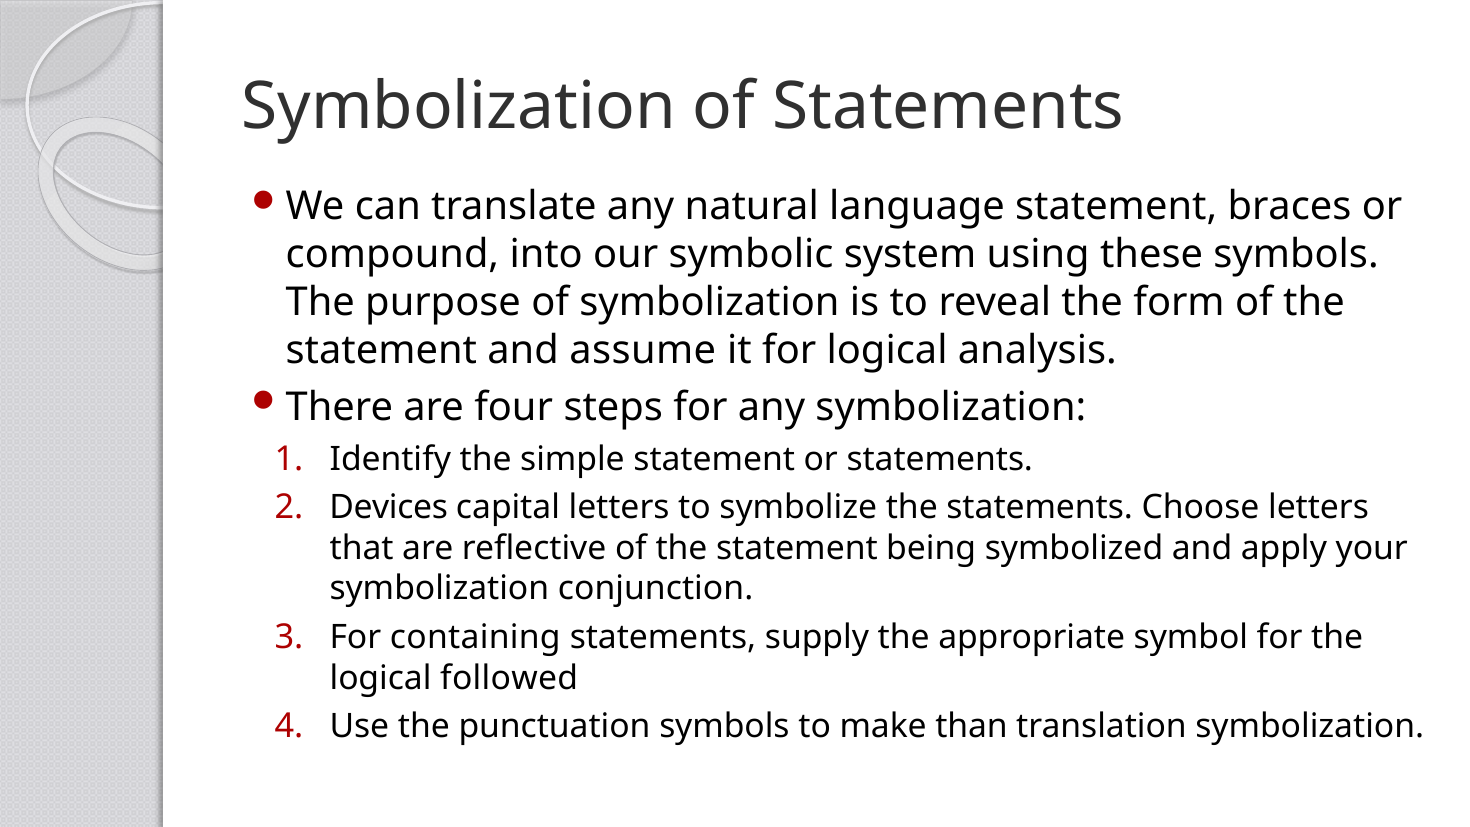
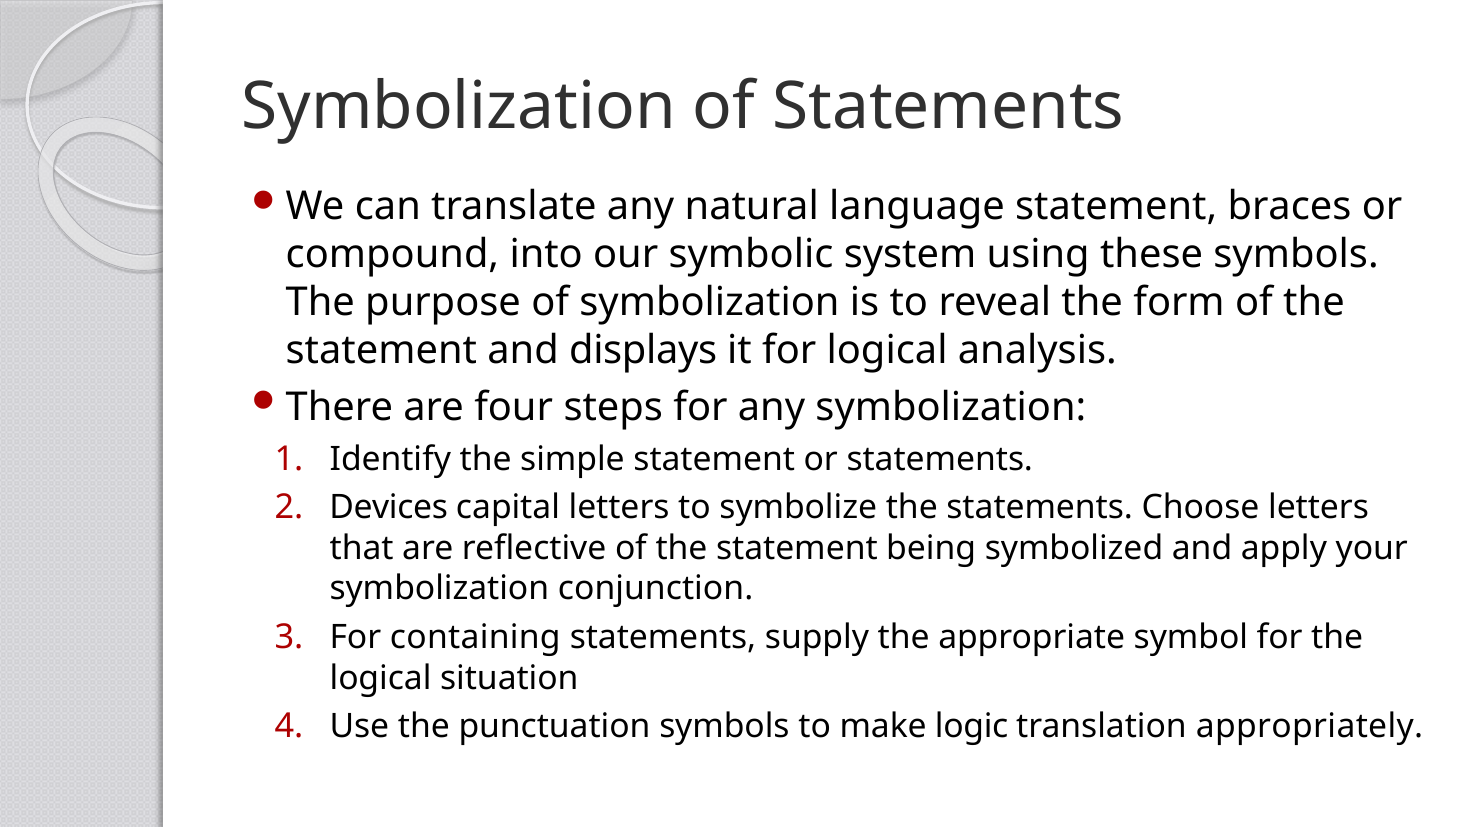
assume: assume -> displays (643, 350)
followed: followed -> situation (509, 678)
than: than -> logic (972, 727)
translation symbolization: symbolization -> appropriately (1310, 727)
